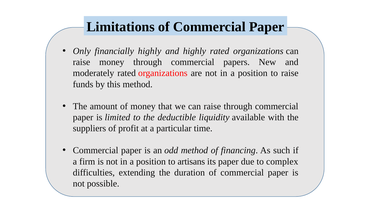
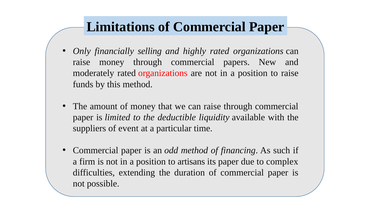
financially highly: highly -> selling (150, 51)
profit: profit -> event (128, 128)
